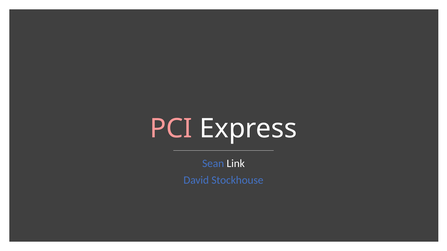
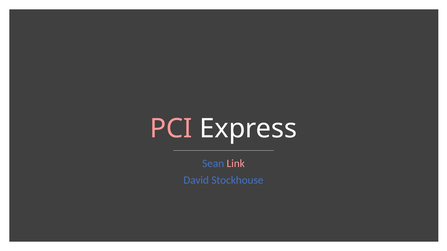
Link colour: white -> pink (236, 164)
